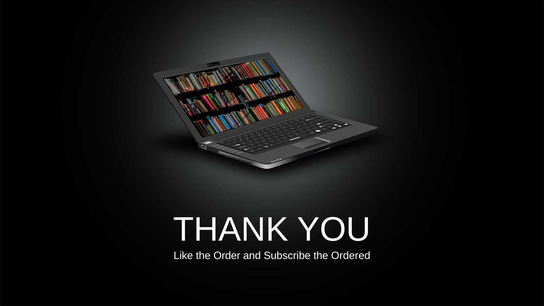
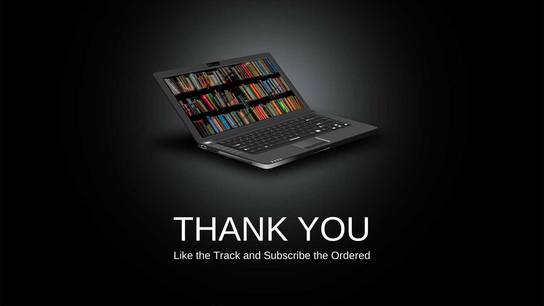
Order: Order -> Track (227, 256)
